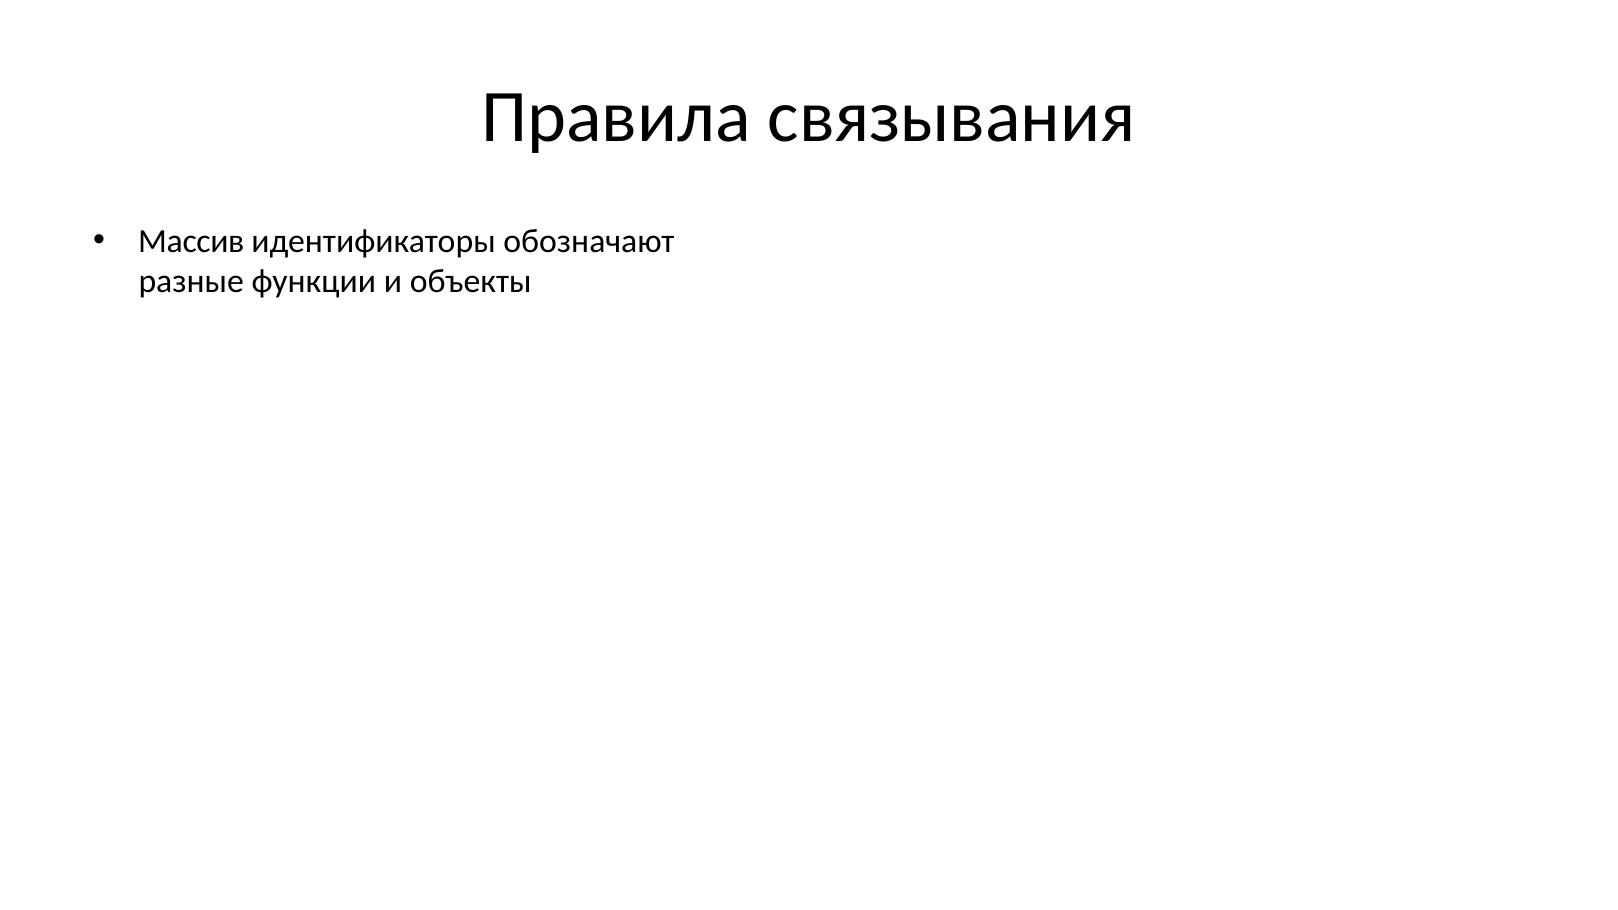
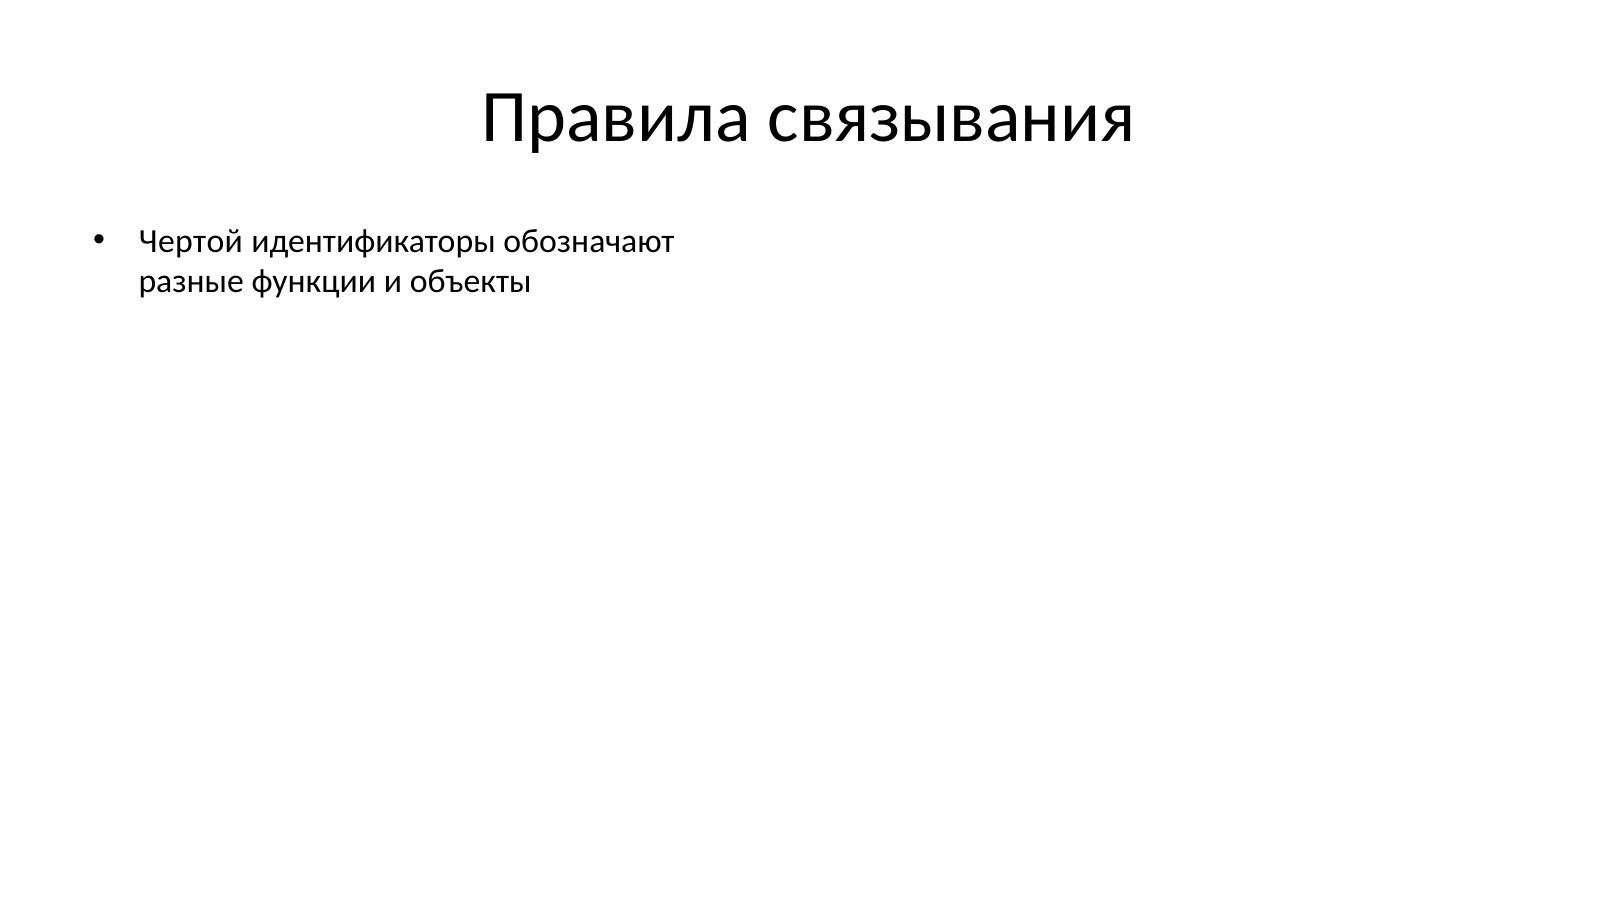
Массив: Массив -> Чертой (191, 241)
